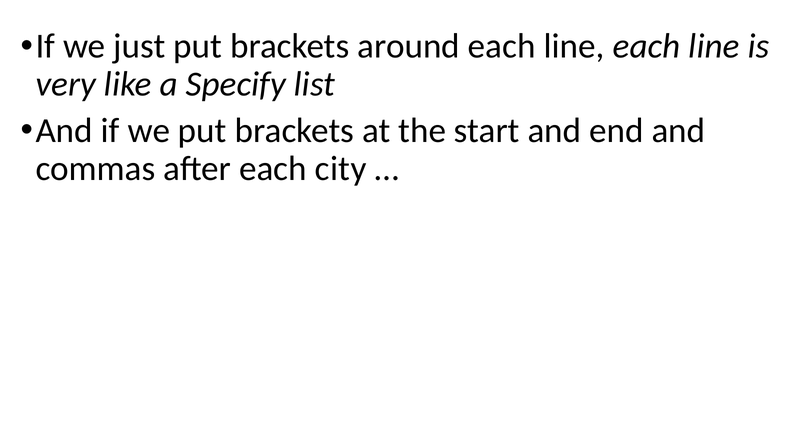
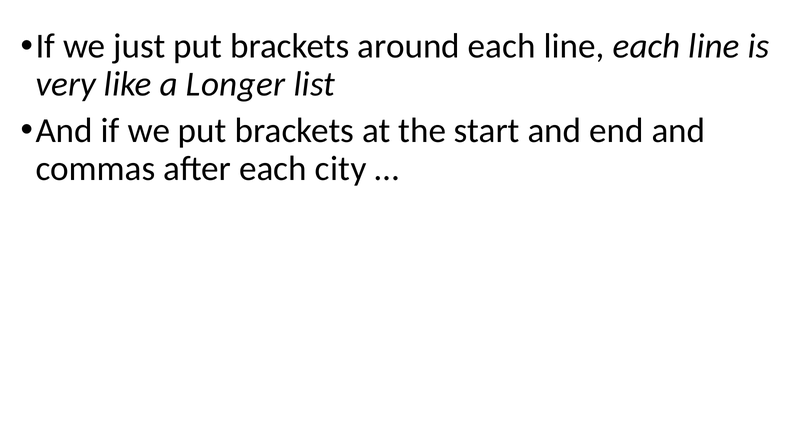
Specify: Specify -> Longer (236, 84)
